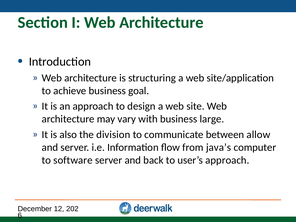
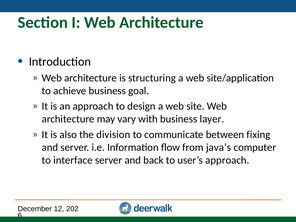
large: large -> layer (212, 119)
allow: allow -> fixing (258, 135)
software: software -> interface (73, 160)
